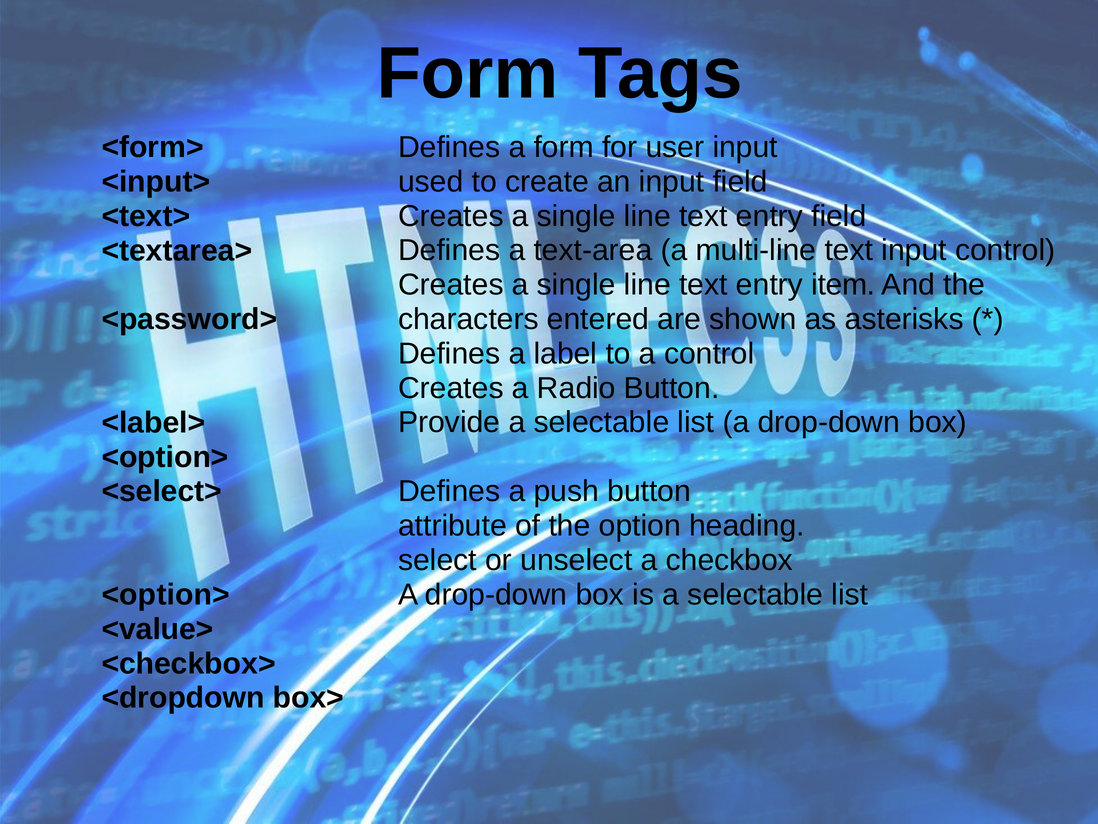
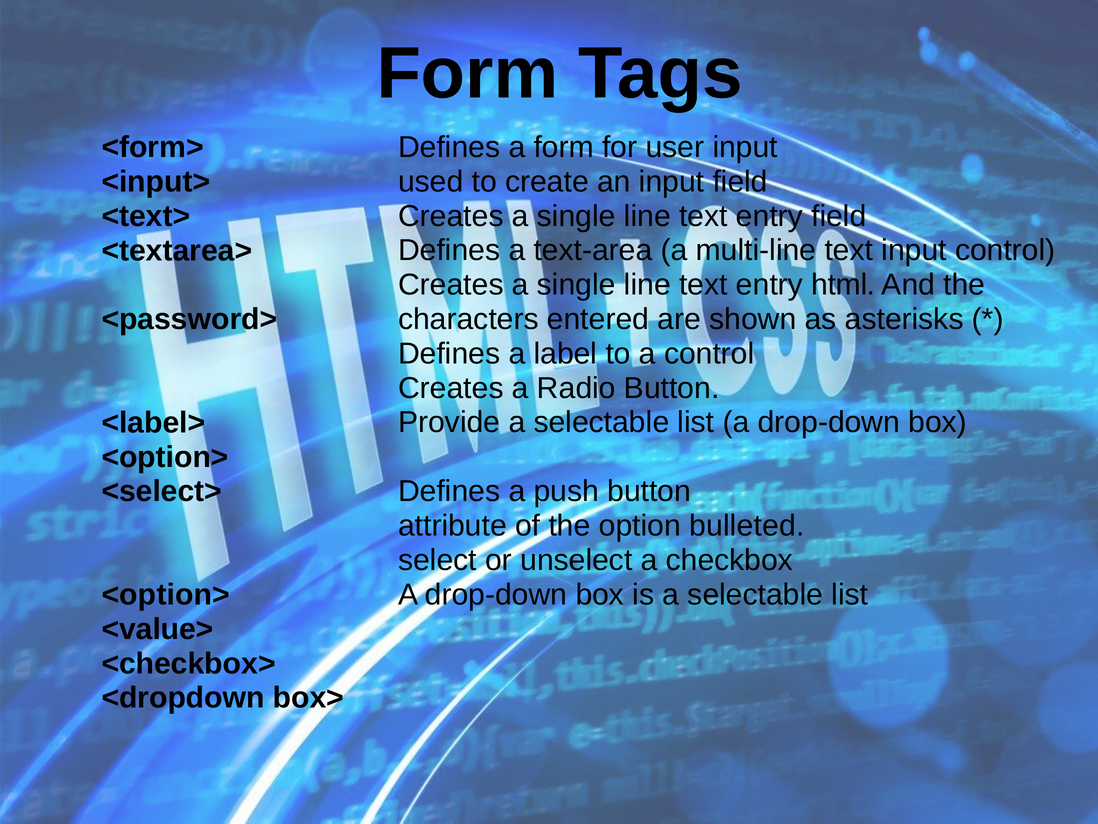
item: item -> html (843, 285)
heading: heading -> bulleted (747, 525)
